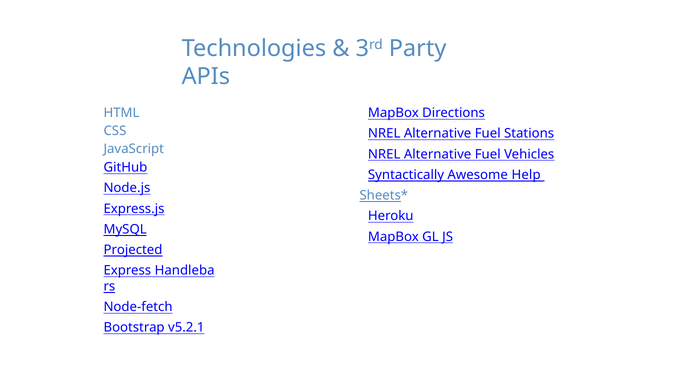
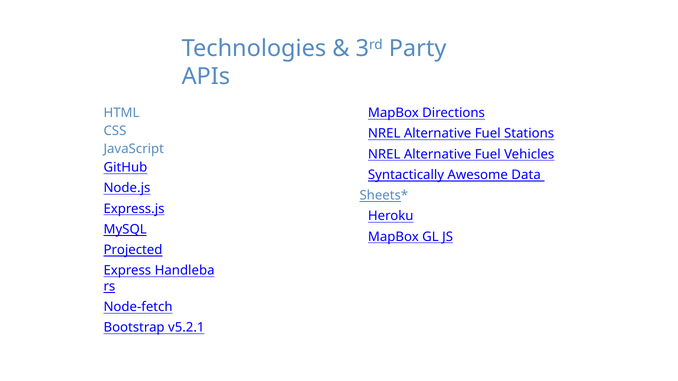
Help: Help -> Data (526, 175)
